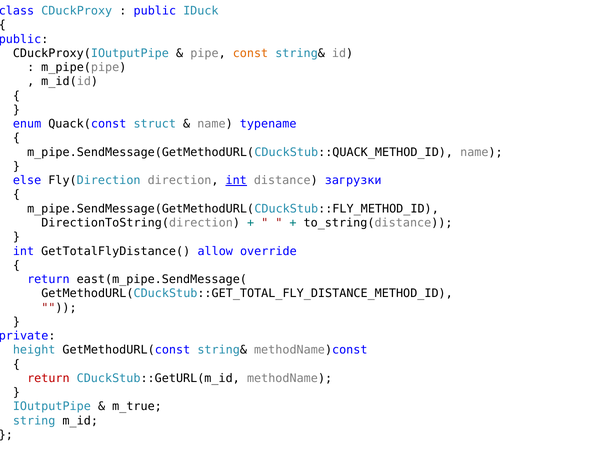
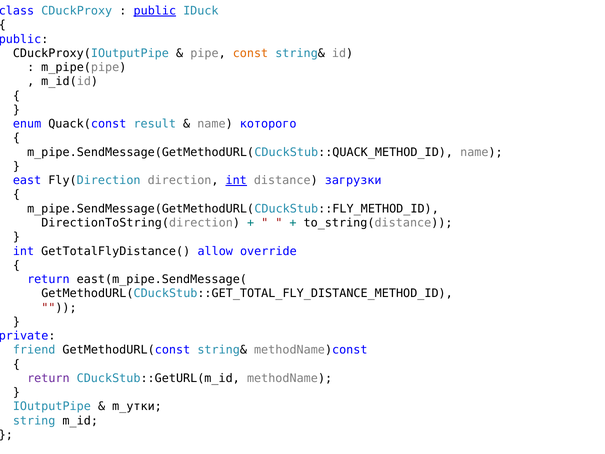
public underline: none -> present (155, 11)
struct: struct -> result (155, 124)
typename: typename -> которого (268, 124)
else: else -> east (27, 180)
height: height -> friend (34, 350)
return colour: red -> purple (48, 378)
m_true: m_true -> m_утки (137, 406)
